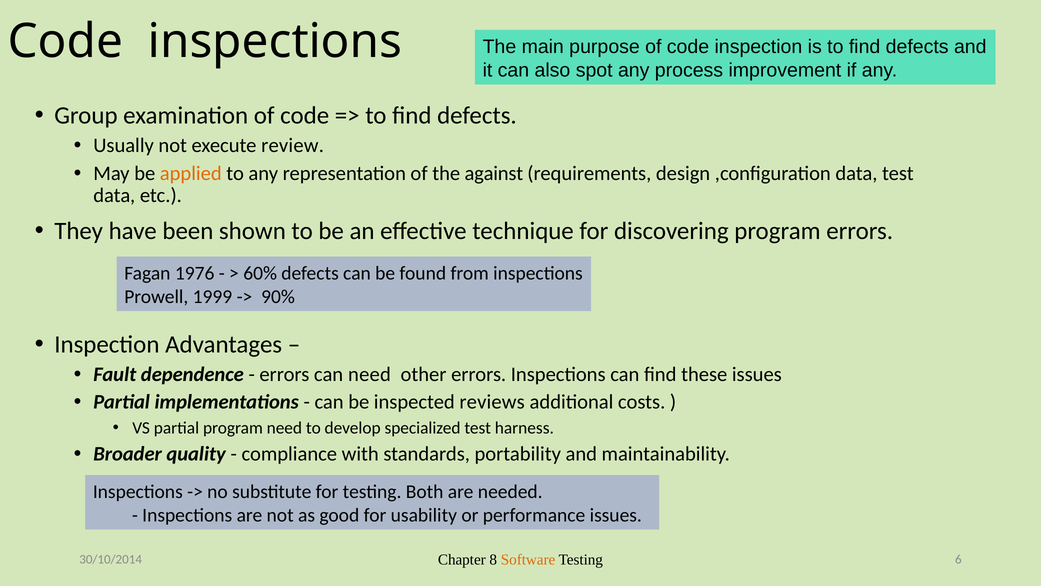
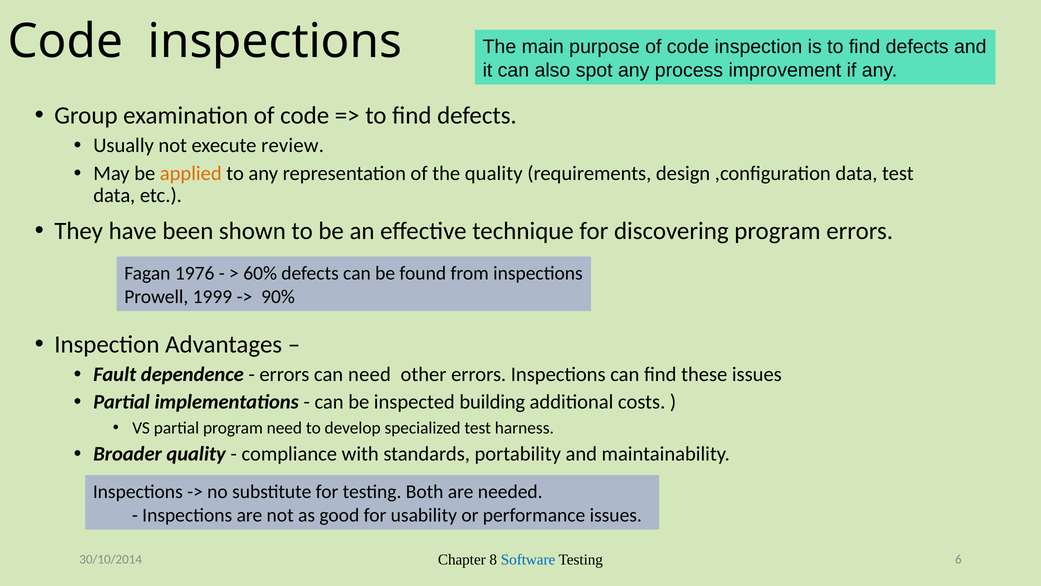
the against: against -> quality (494, 173)
reviews: reviews -> building (492, 402)
Software colour: orange -> blue (528, 559)
